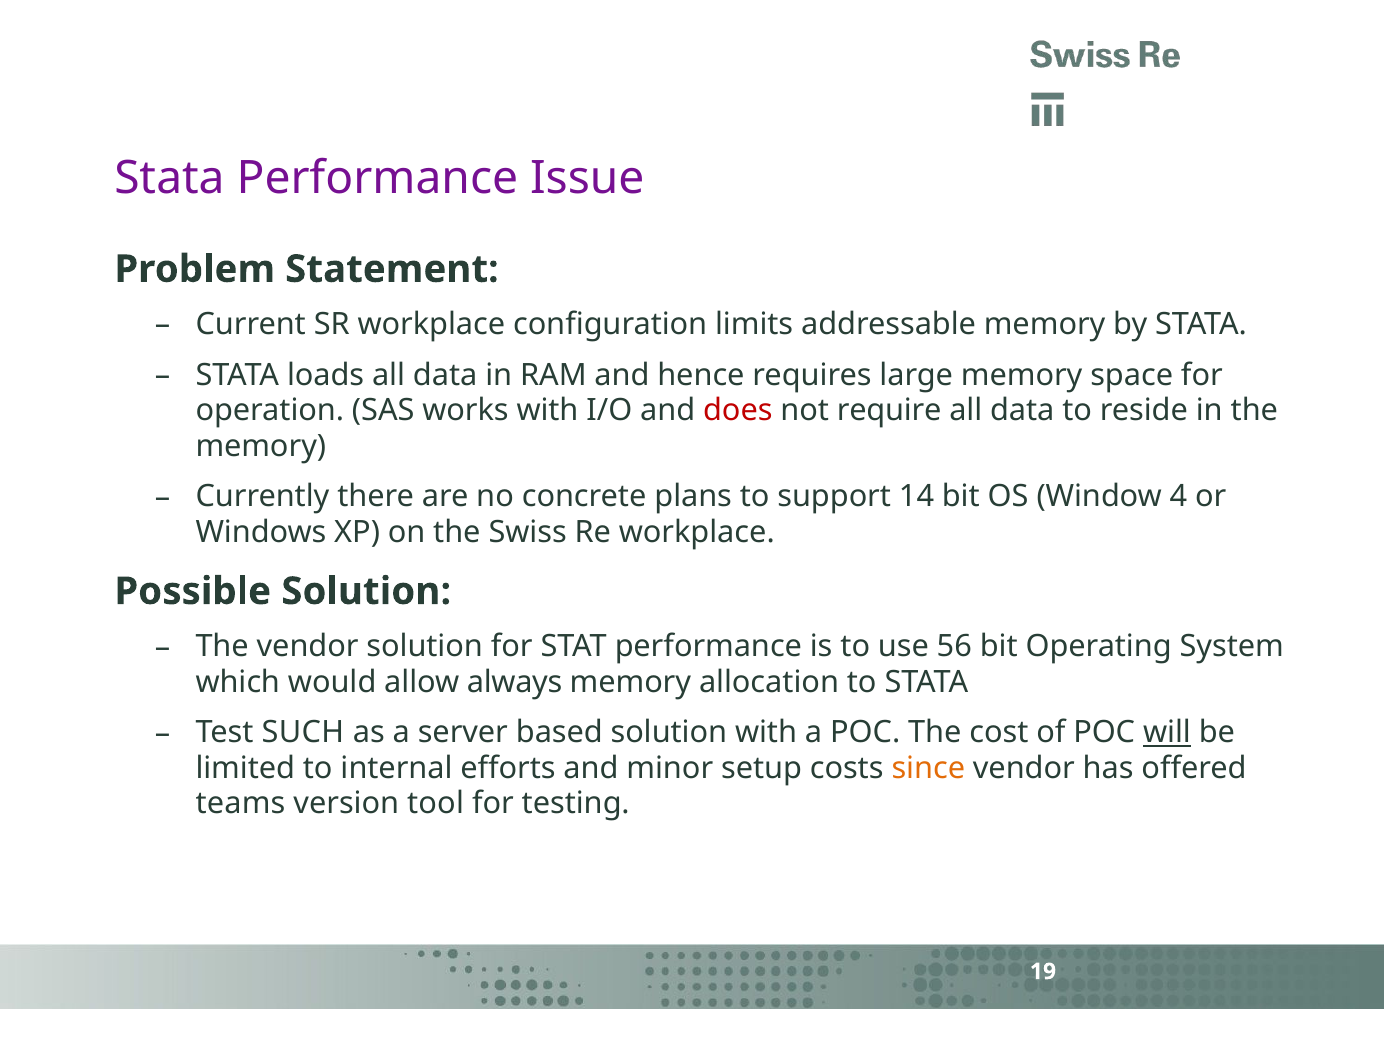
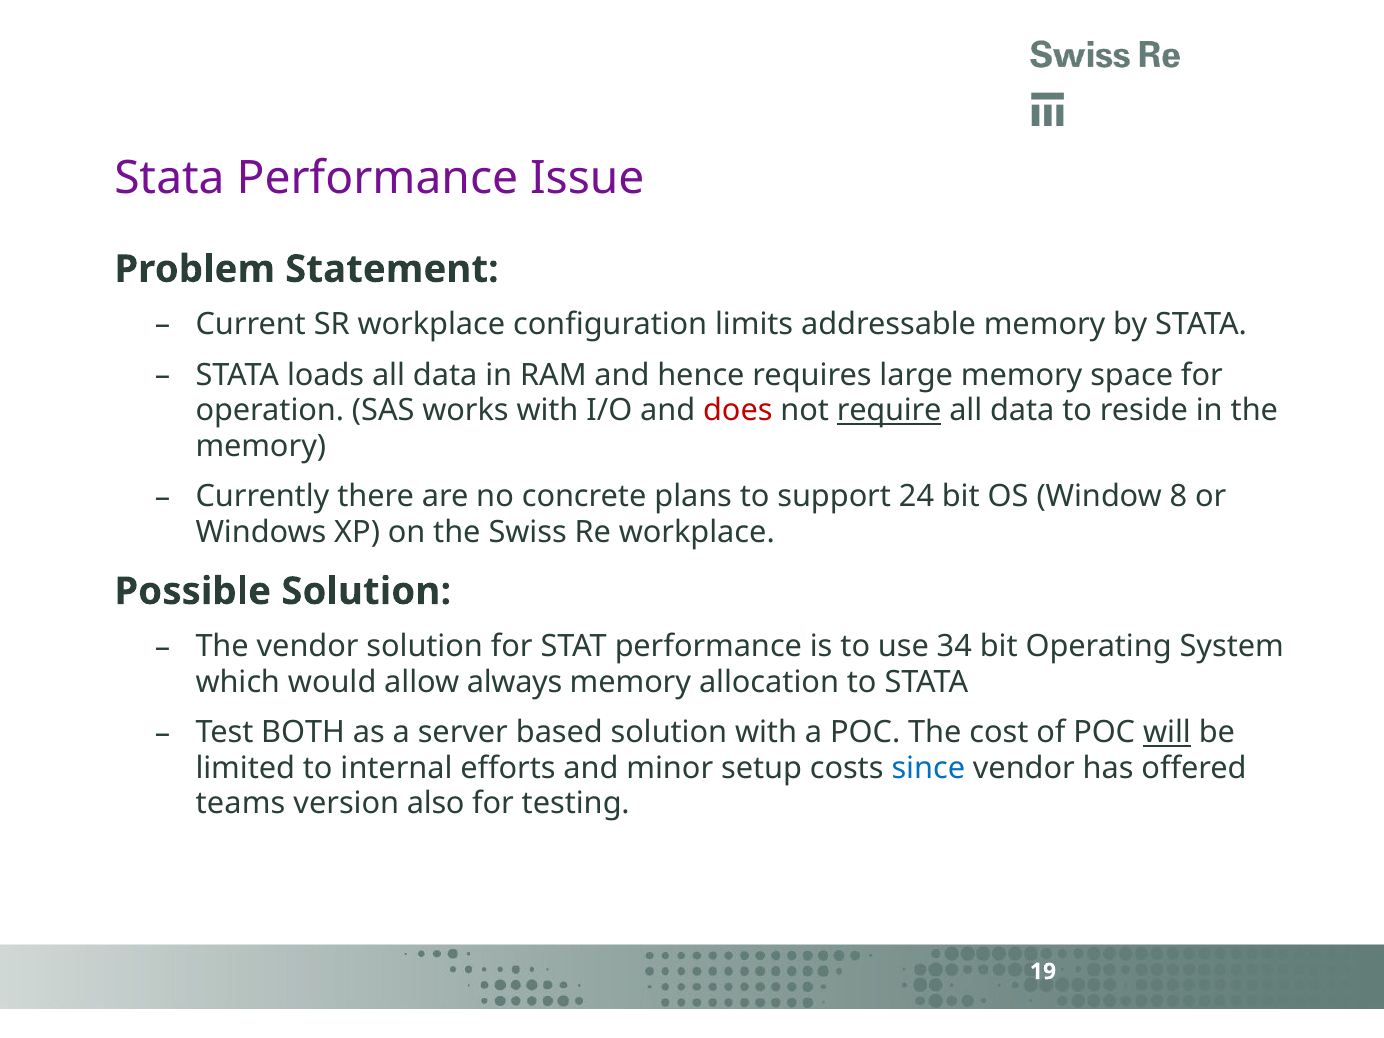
require underline: none -> present (889, 411)
14: 14 -> 24 (917, 497)
4: 4 -> 8 (1178, 497)
56: 56 -> 34 (954, 646)
SUCH: SUCH -> BOTH (303, 733)
since colour: orange -> blue (928, 768)
tool: tool -> also (436, 804)
